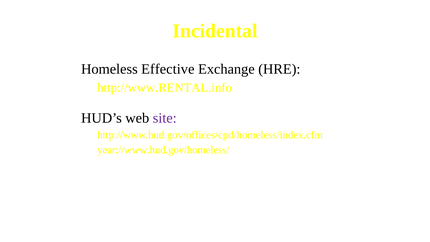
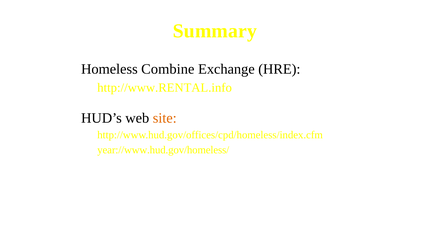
Incidental: Incidental -> Summary (215, 31)
Effective: Effective -> Combine (168, 69)
site colour: purple -> orange (165, 118)
